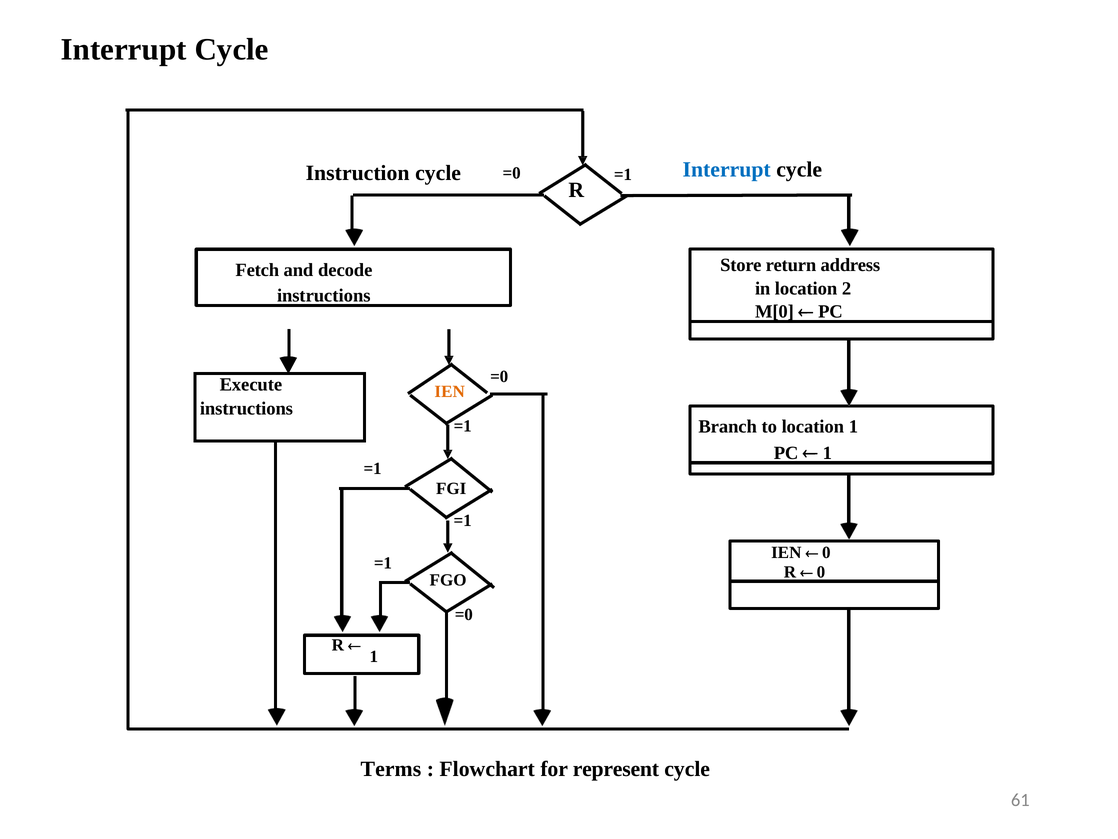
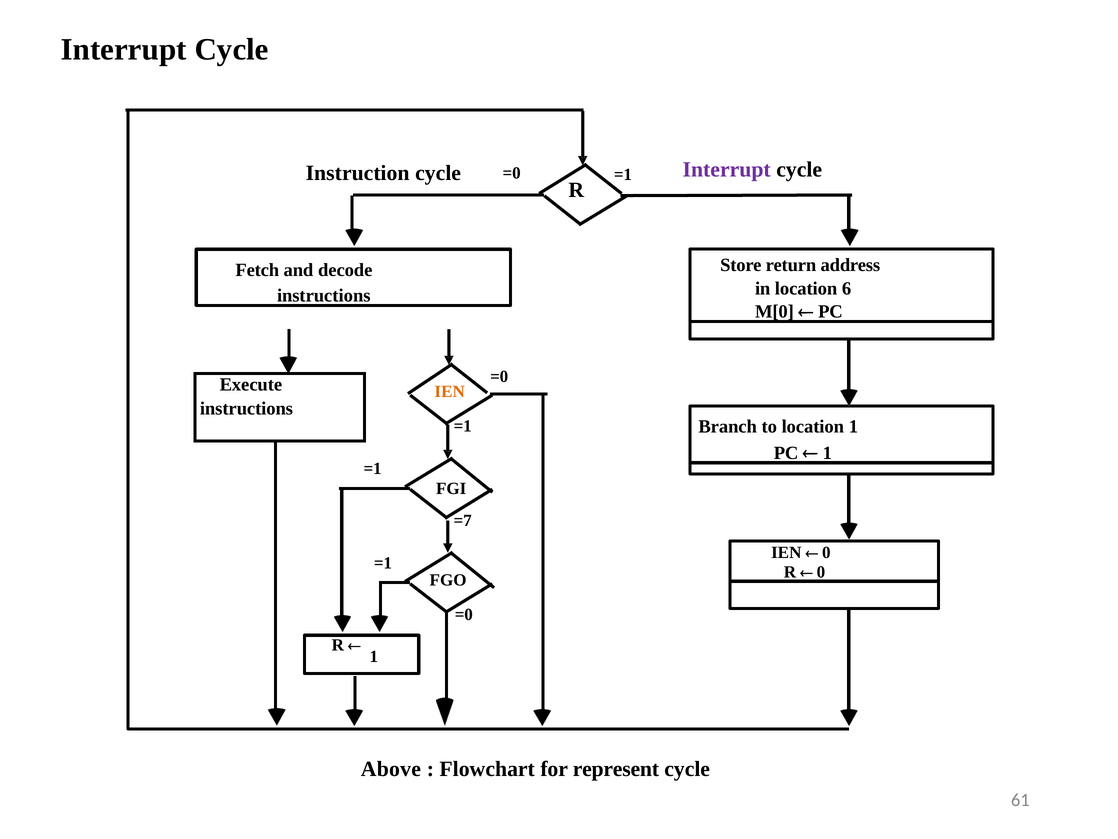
Interrupt colour: blue -> purple (727, 169)
2: 2 -> 6 (847, 288)
=1: =1 -> =7 (463, 520)
Terms: Terms -> Above (391, 768)
